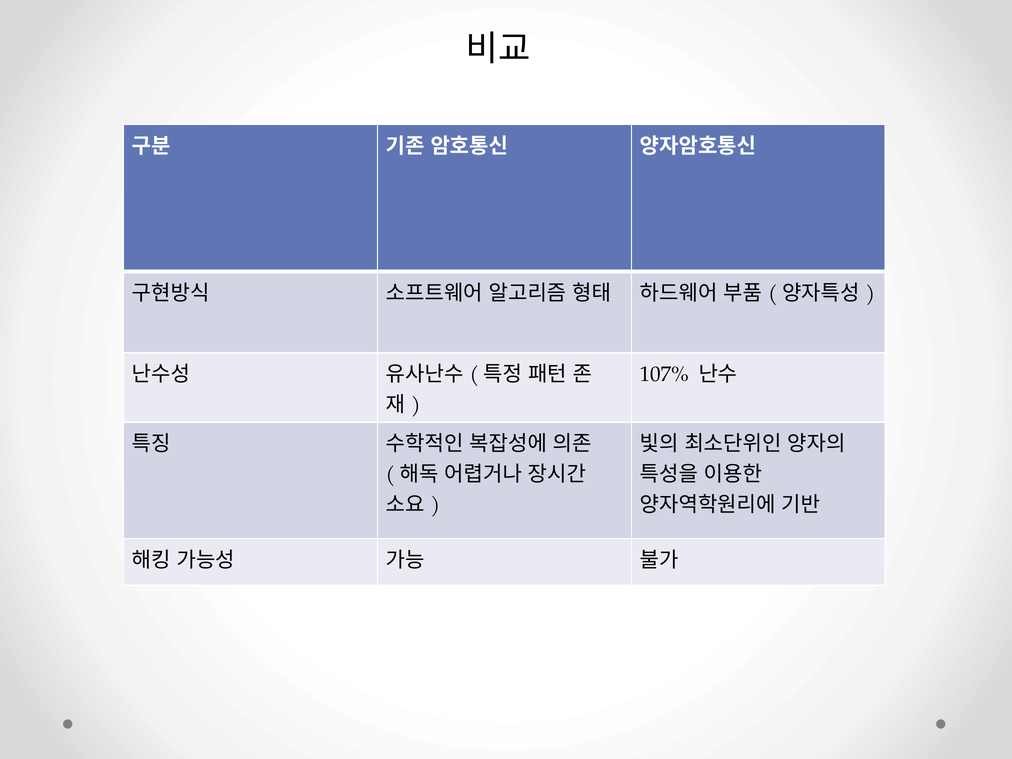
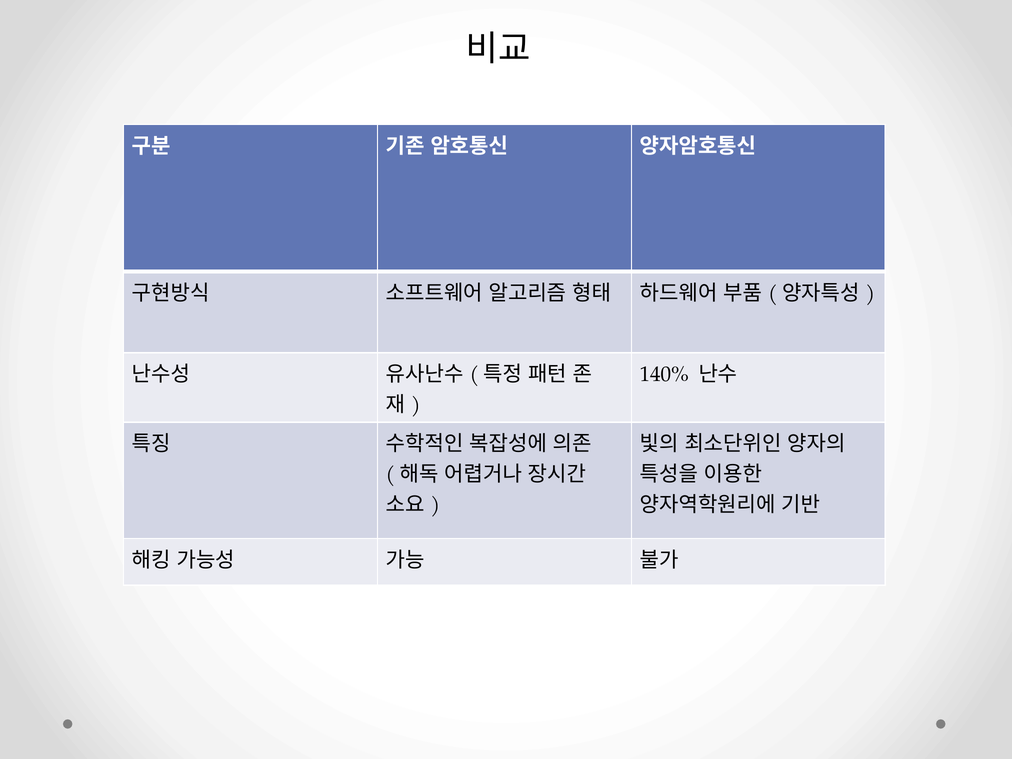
107%: 107% -> 140% (664, 374)
